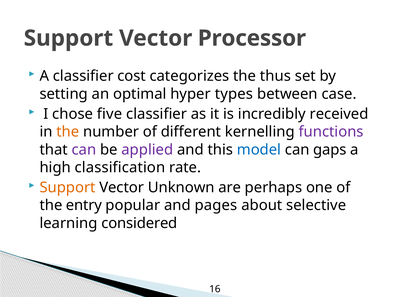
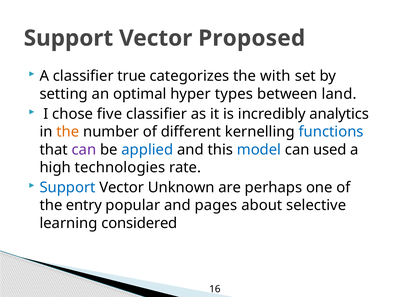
Processor: Processor -> Proposed (252, 38)
cost: cost -> true (132, 76)
thus: thus -> with (275, 76)
case: case -> land (339, 94)
received: received -> analytics (339, 114)
functions colour: purple -> blue (331, 132)
applied colour: purple -> blue (147, 150)
gaps: gaps -> used (330, 150)
classification: classification -> technologies (120, 167)
Support colour: orange -> blue (68, 187)
